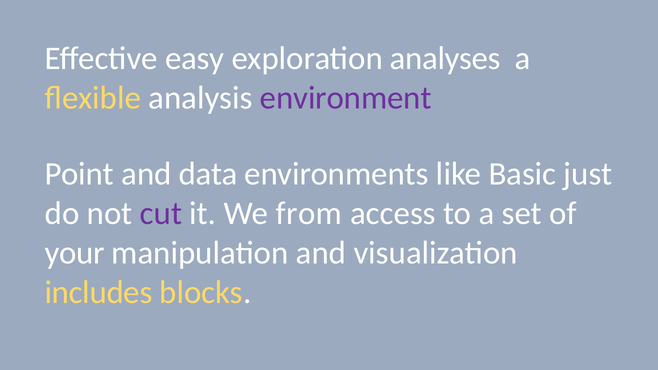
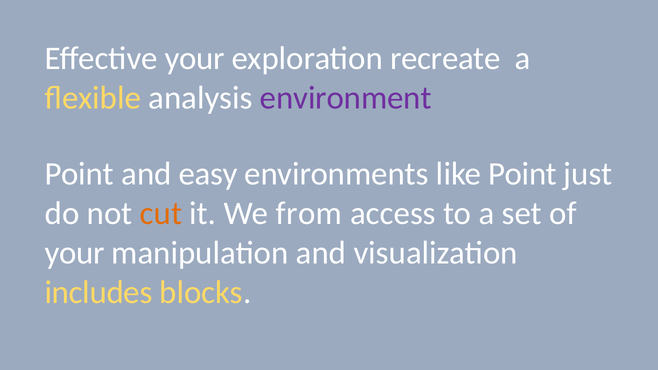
Effective easy: easy -> your (195, 58)
analyses: analyses -> recreate (445, 58)
data: data -> easy (208, 174)
like Basic: Basic -> Point (523, 174)
cut colour: purple -> orange (161, 214)
